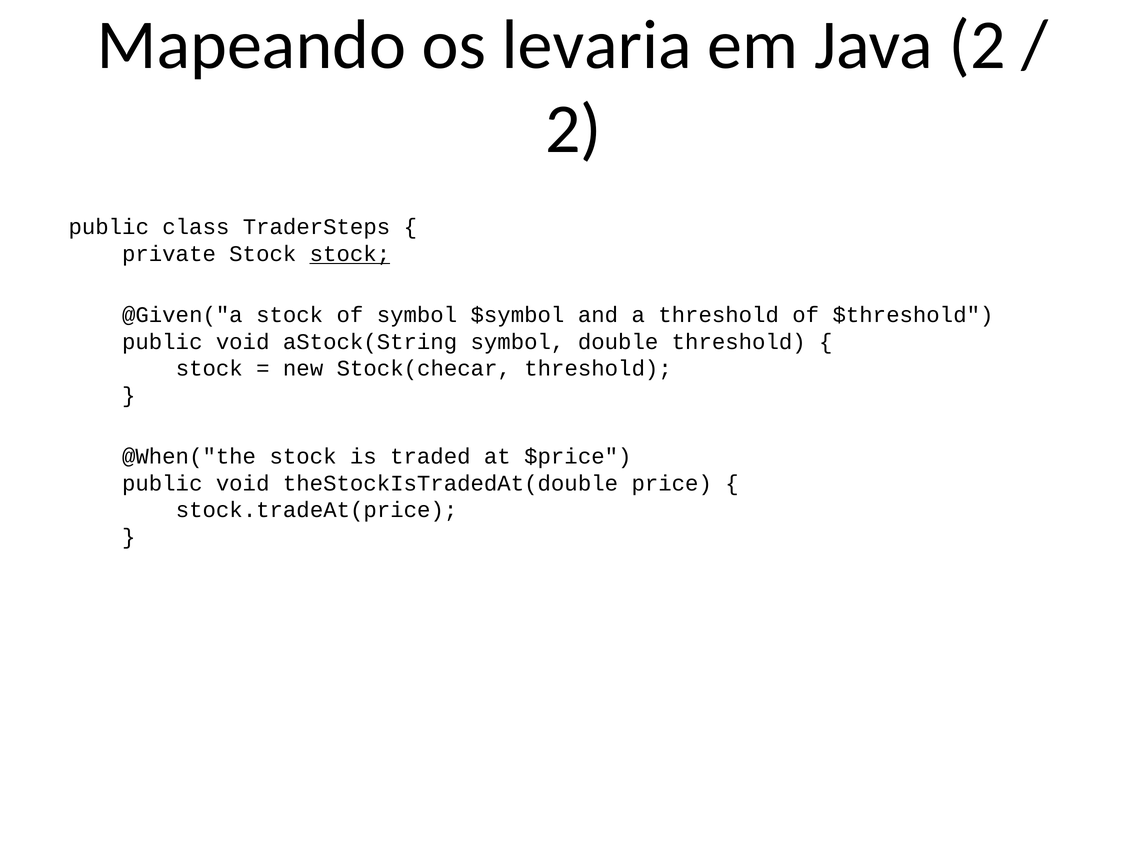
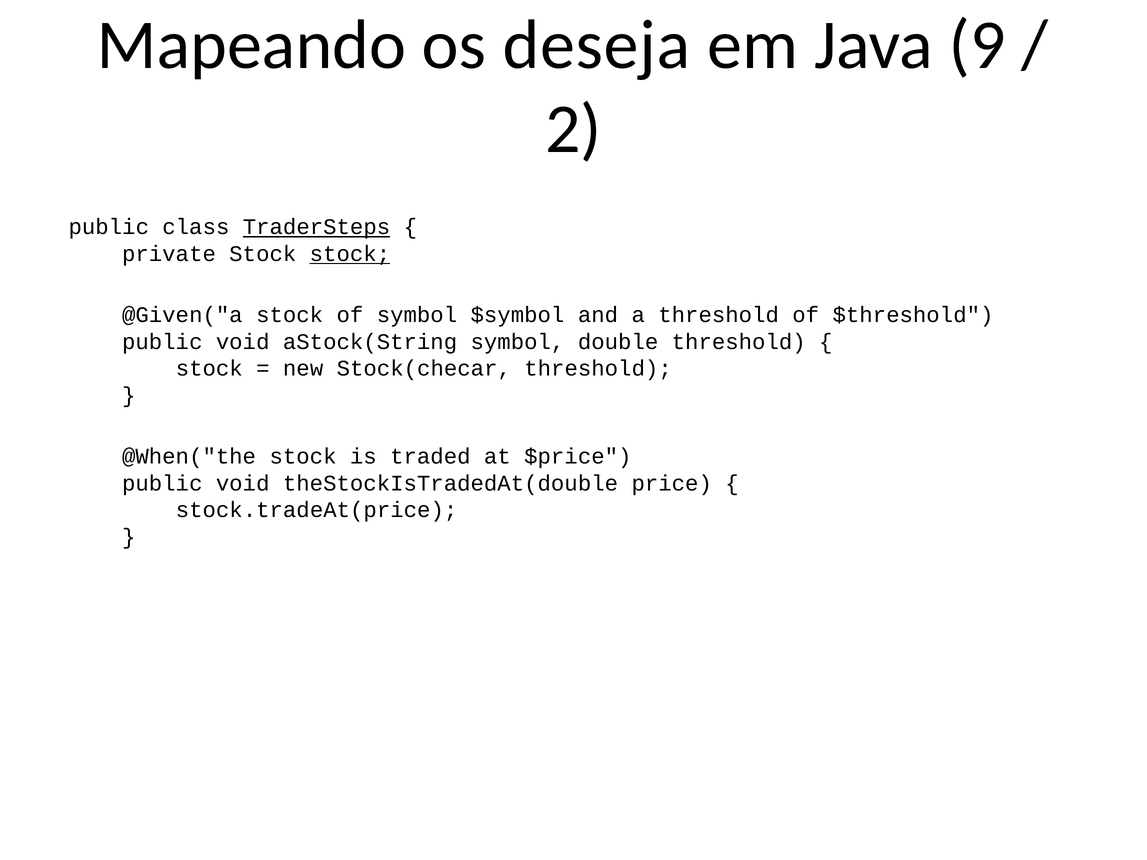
levaria: levaria -> deseja (596, 45)
Java 2: 2 -> 9 (977, 45)
TraderSteps underline: none -> present (316, 227)
